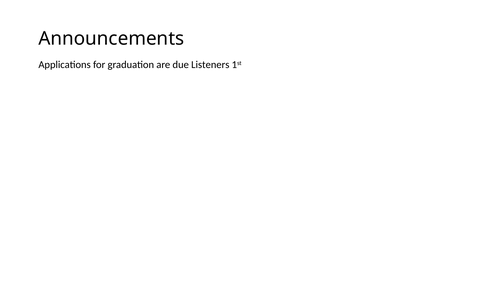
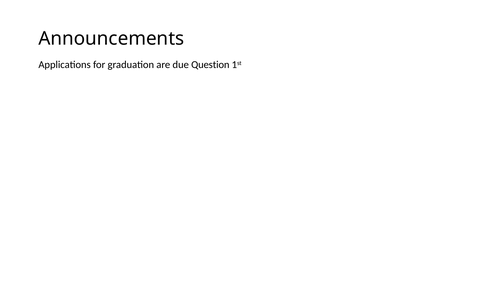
Listeners: Listeners -> Question (210, 65)
